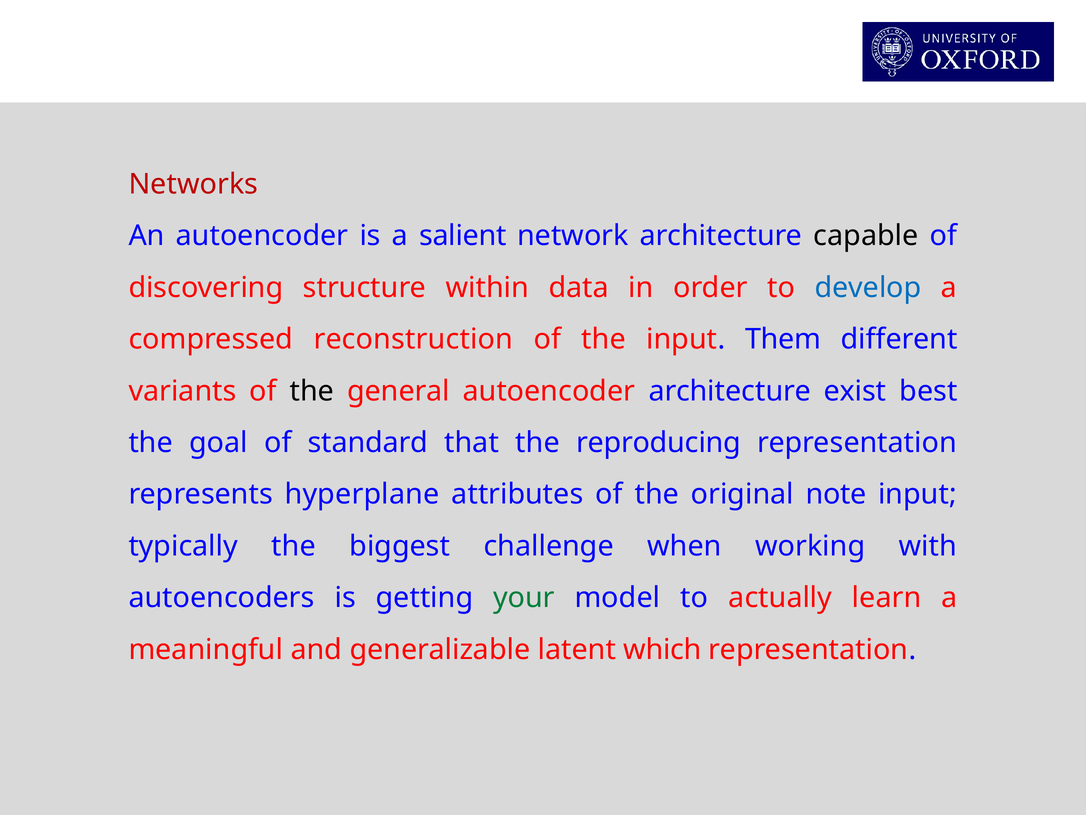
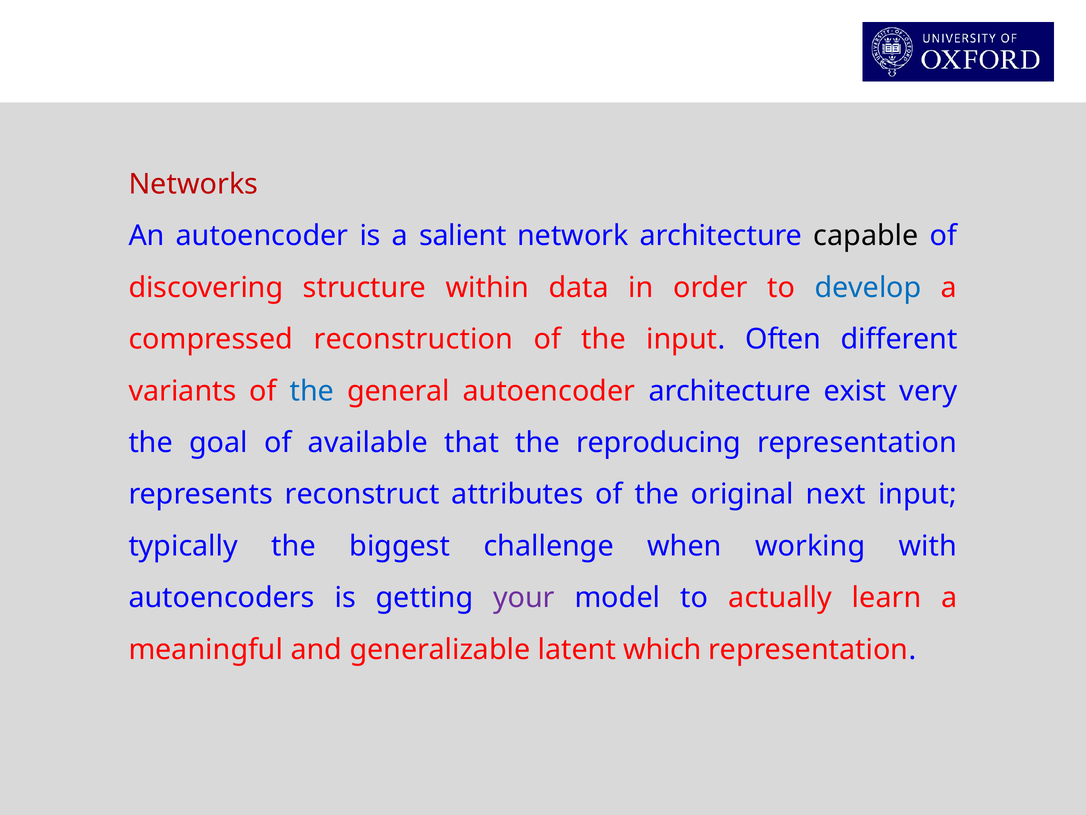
Them: Them -> Often (783, 339)
the colour: black -> blue (312, 391)
best: best -> very (928, 391)
standard: standard -> available (368, 443)
hyperplane: hyperplane -> reconstruct (362, 494)
note: note -> next (836, 494)
your colour: green -> purple (524, 598)
